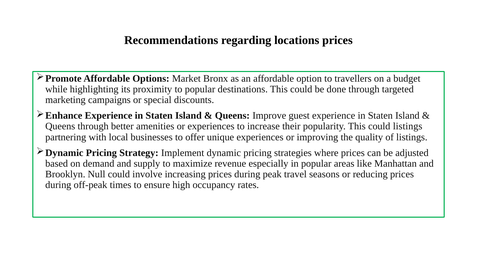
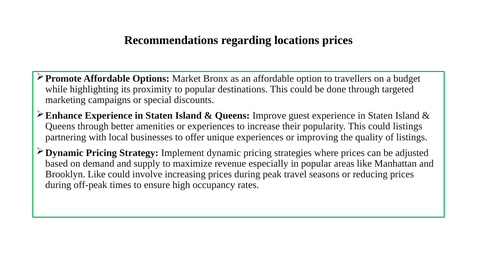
Brooklyn Null: Null -> Like (97, 174)
